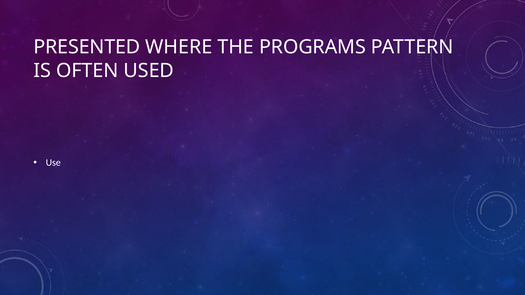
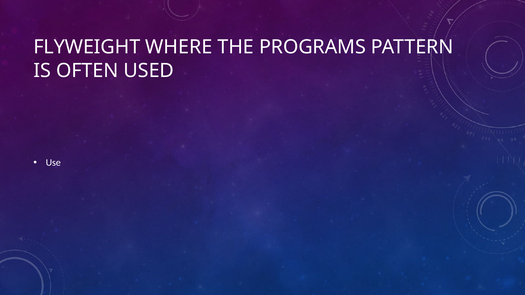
PRESENTED: PRESENTED -> FLYWEIGHT (87, 47)
